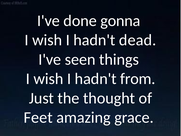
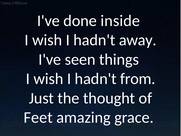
gonna: gonna -> inside (120, 21)
dead: dead -> away (138, 40)
